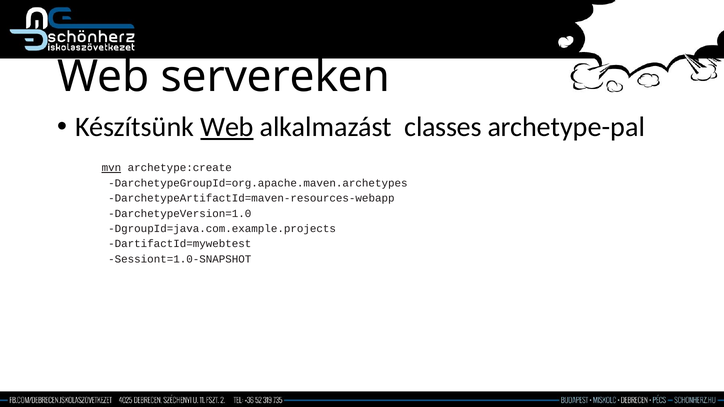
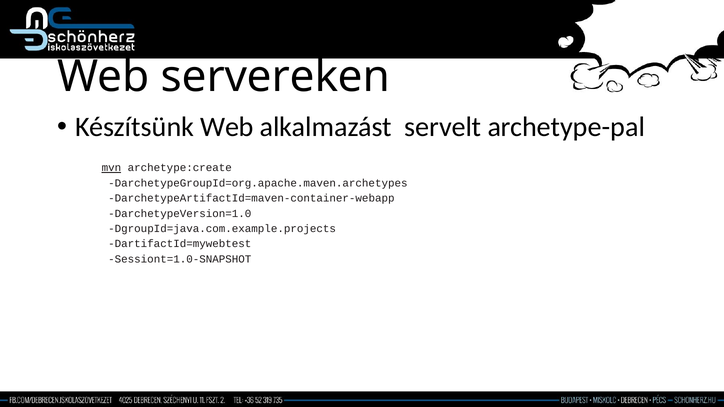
Web underline: present -> none (227, 127)
classes: classes -> servelt (443, 127)
DarchetypeArtifactId=maven-resources-webapp: DarchetypeArtifactId=maven-resources-webapp -> DarchetypeArtifactId=maven-container-webapp (251, 198)
